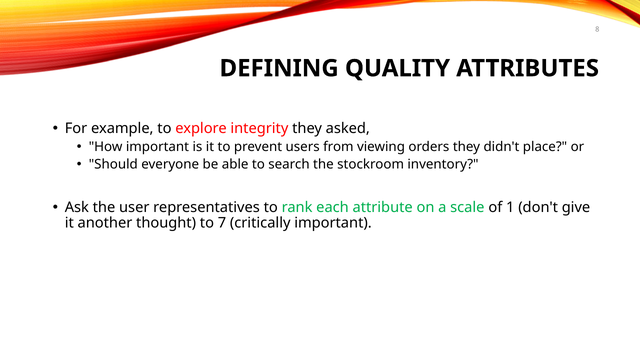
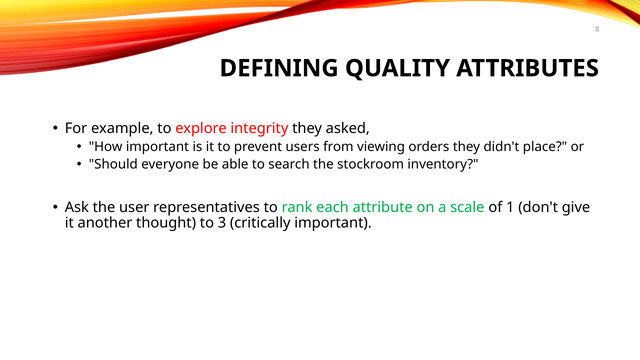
7: 7 -> 3 (222, 223)
